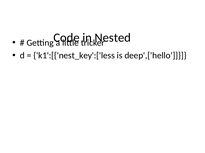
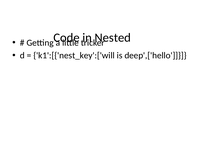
k1':[{'nest_key':['less: k1':[{'nest_key':['less -> k1':[{'nest_key':['will (74, 56)
